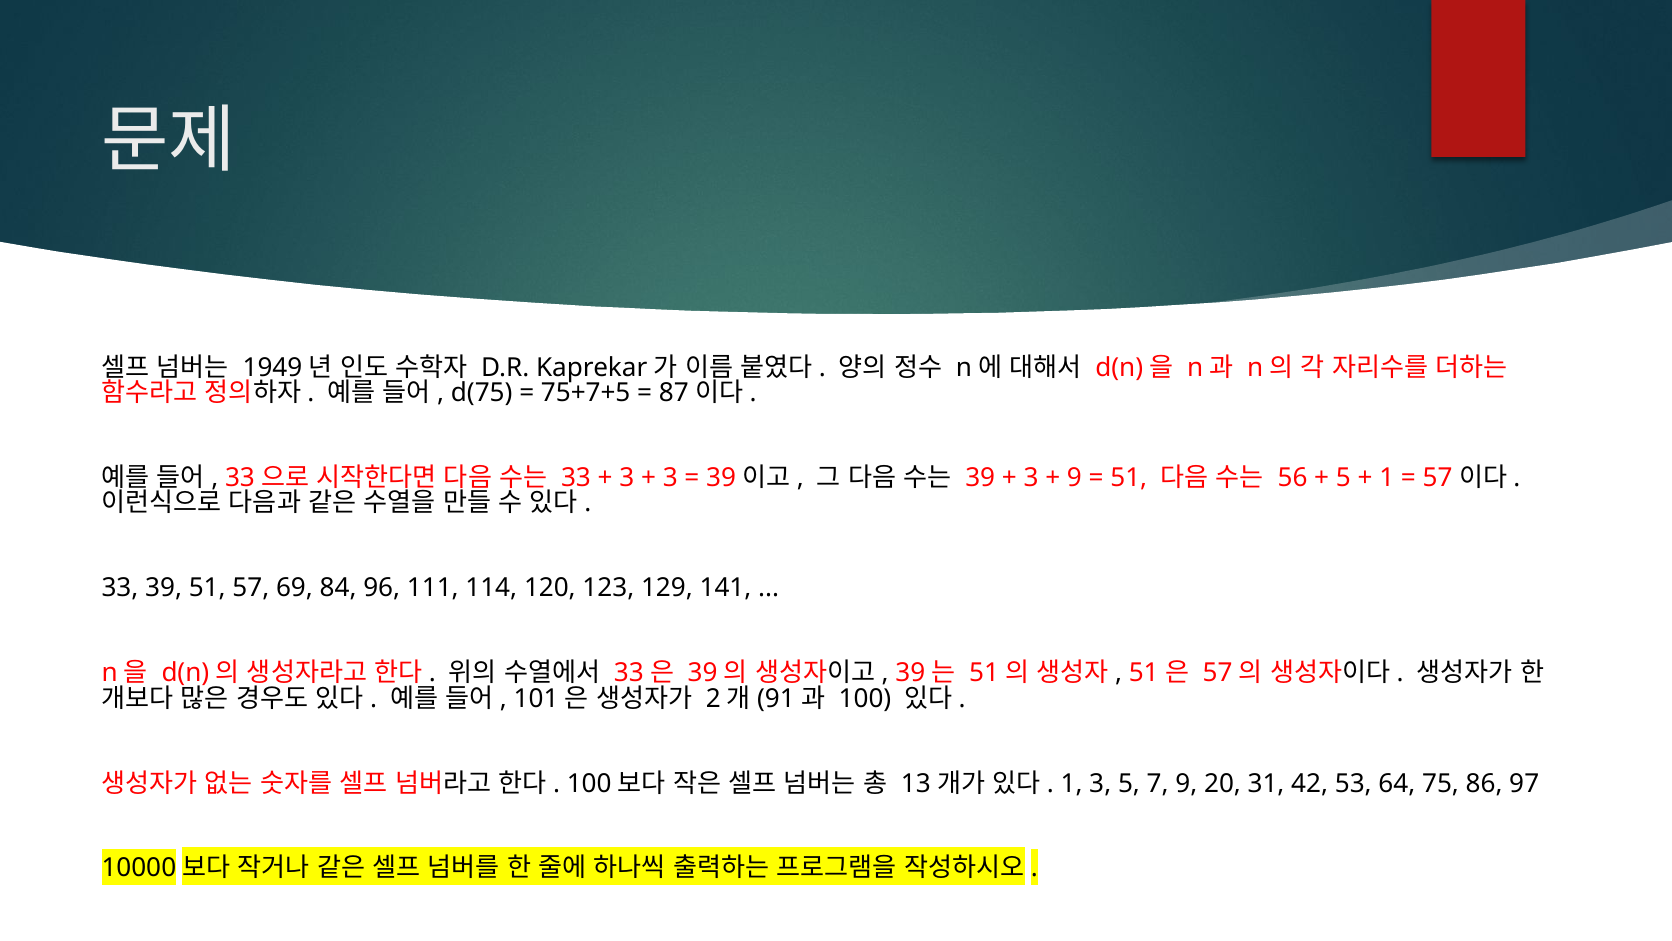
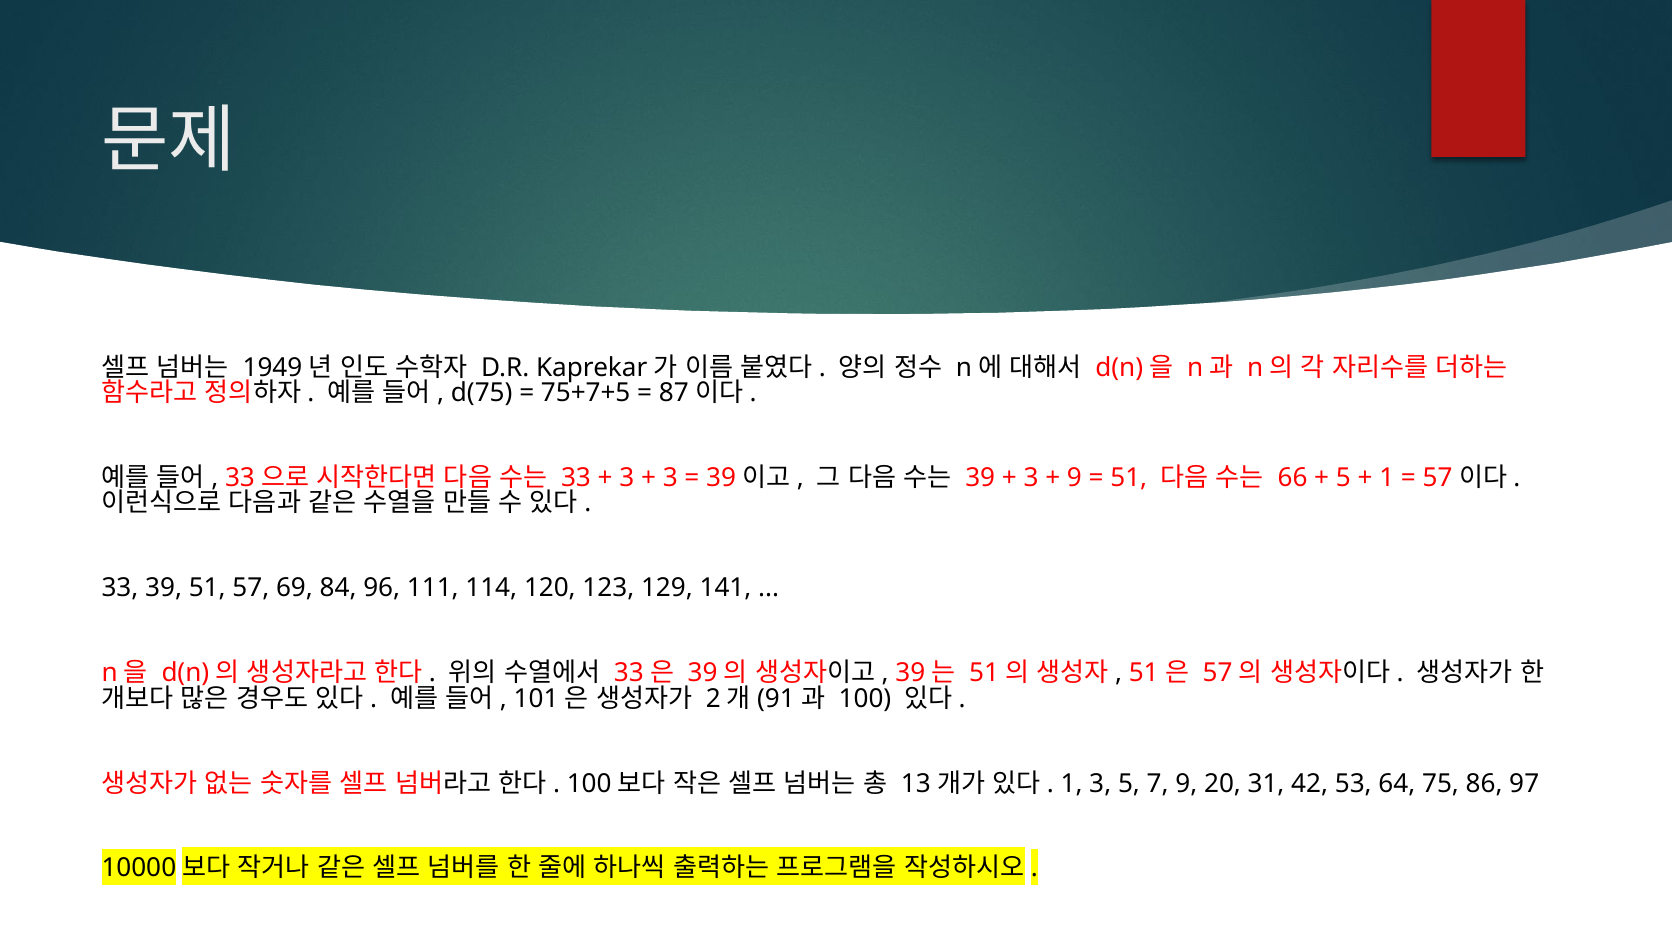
56: 56 -> 66 (1293, 478)
